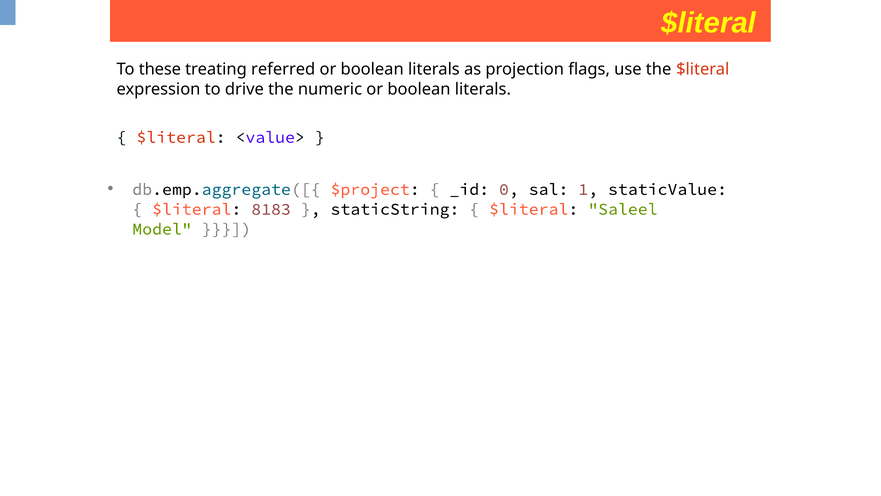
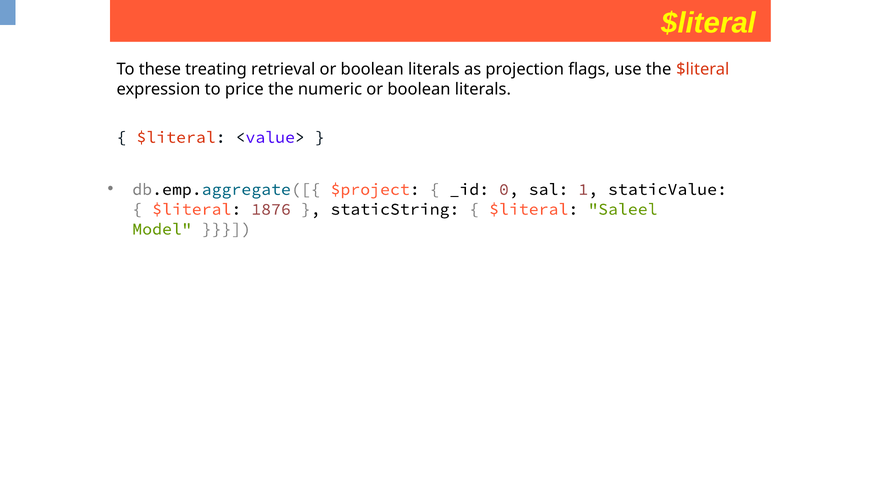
referred: referred -> retrieval (283, 69)
drive: drive -> price (244, 89)
8183: 8183 -> 1876 (271, 209)
